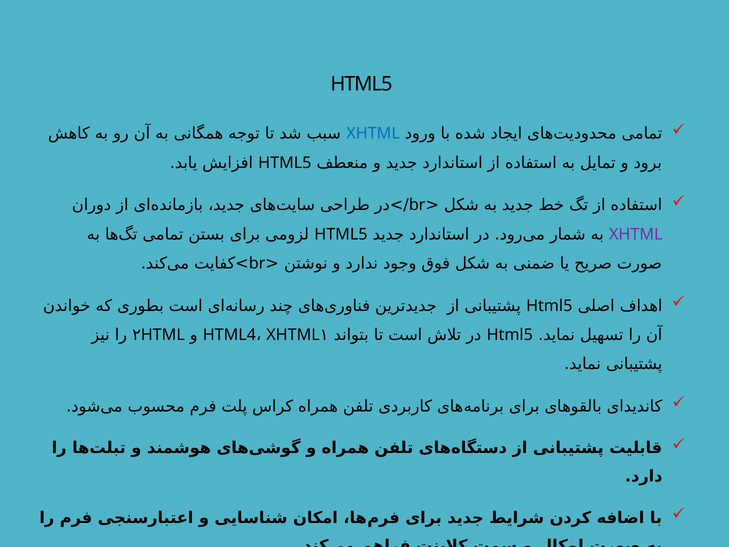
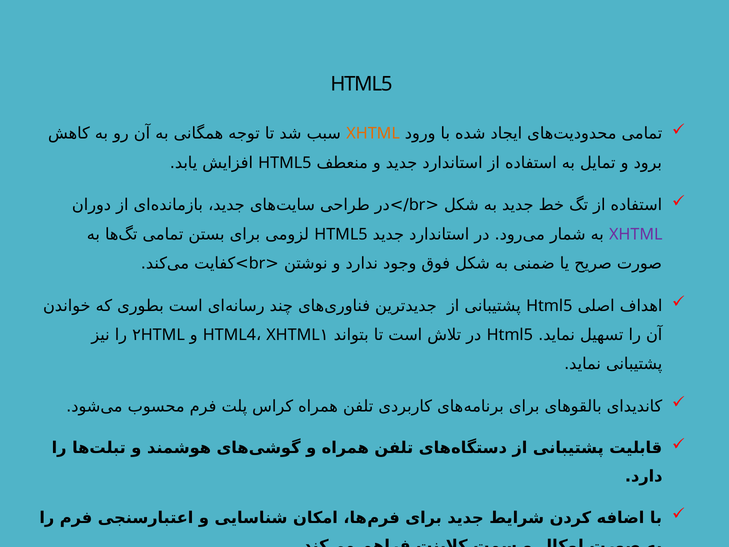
XHTML colour: blue -> orange (373, 134)
